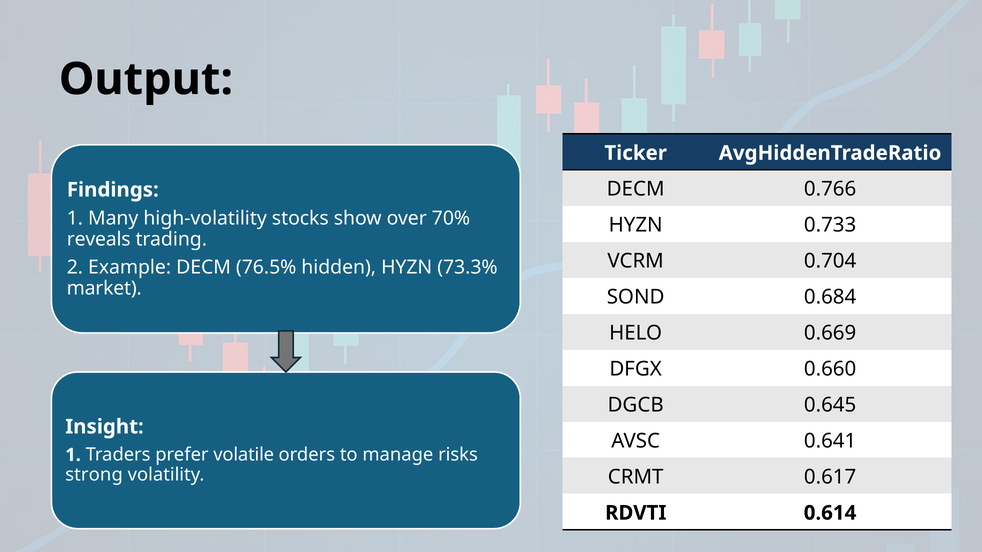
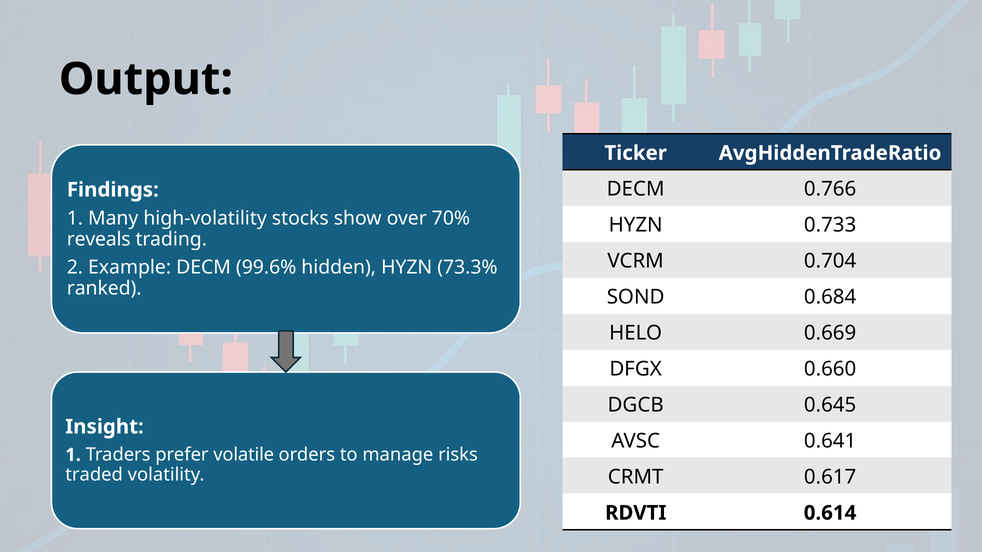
76.5%: 76.5% -> 99.6% (266, 267)
market: market -> ranked (104, 288)
strong: strong -> traded (94, 475)
